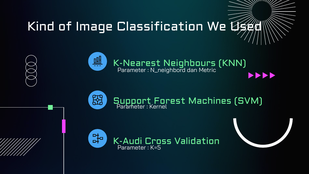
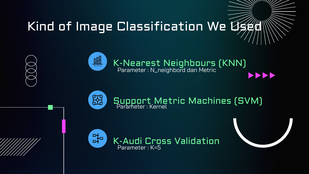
Support Forest: Forest -> Metric (170, 101)
